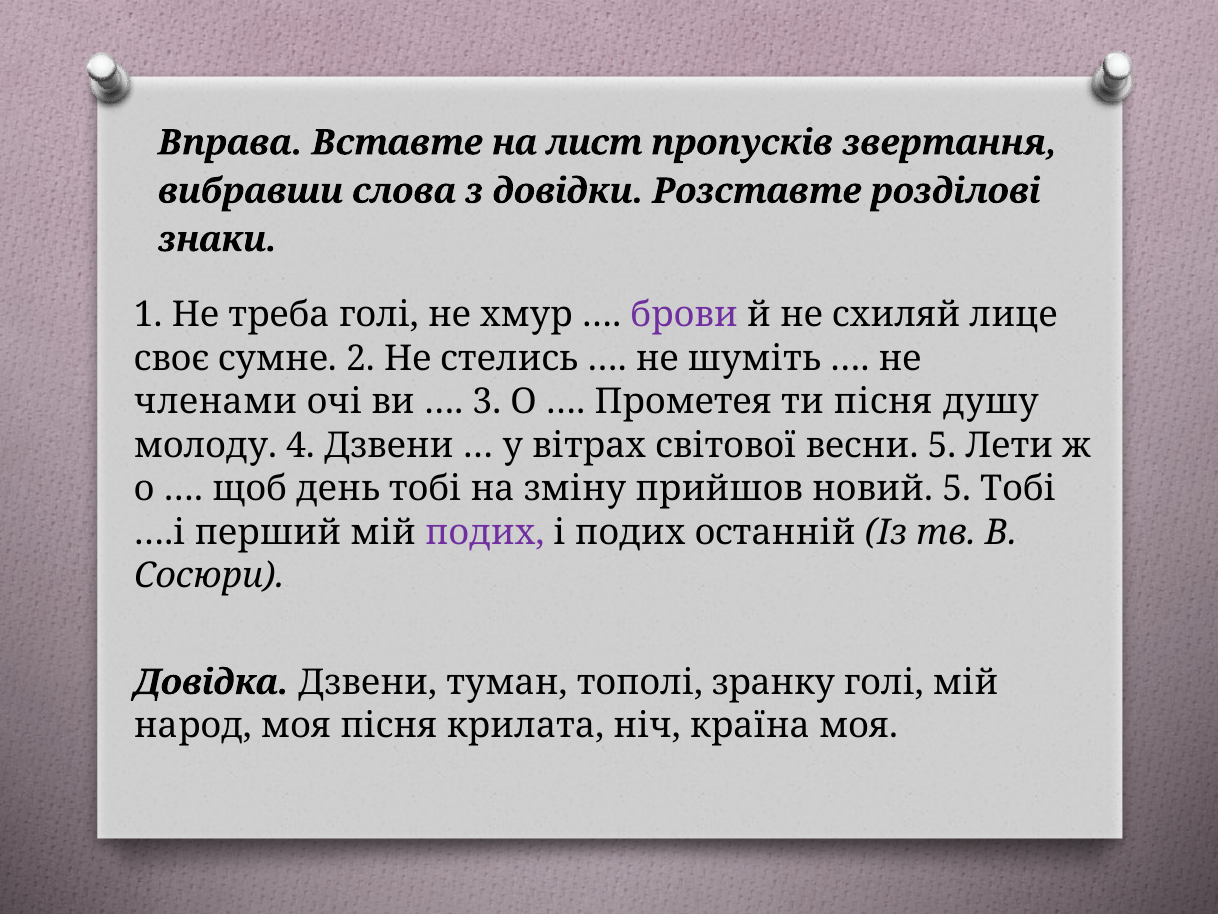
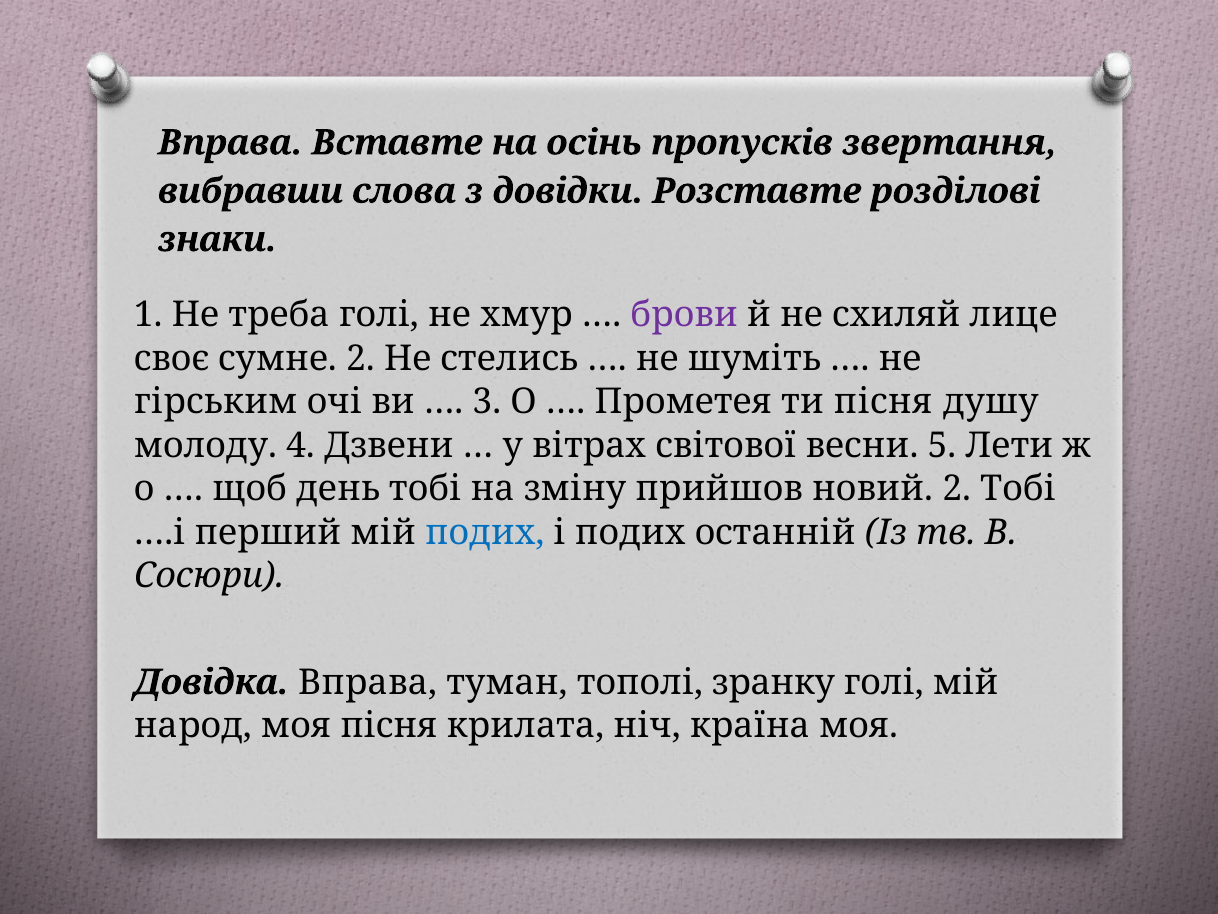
лист: лист -> осінь (594, 143)
членами: членами -> гірським (216, 402)
новий 5: 5 -> 2 (957, 489)
подих colour: purple -> blue (485, 532)
Довідка Дзвени: Дзвени -> Вправа (368, 682)
